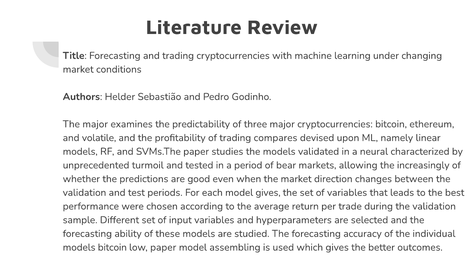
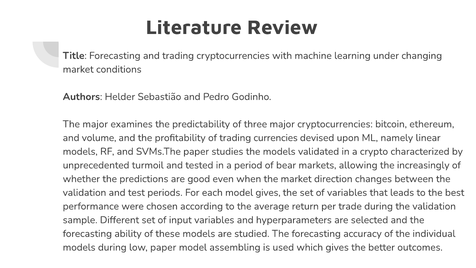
volatile: volatile -> volume (99, 138)
compares: compares -> currencies (276, 138)
neural: neural -> crypto (374, 151)
models bitcoin: bitcoin -> during (112, 247)
